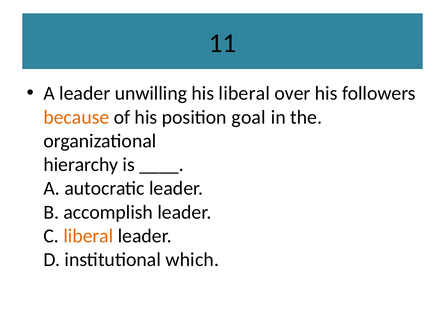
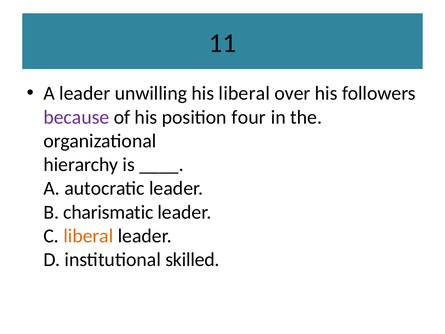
because colour: orange -> purple (76, 117)
goal: goal -> four (249, 117)
accomplish: accomplish -> charismatic (108, 212)
which: which -> skilled (192, 260)
